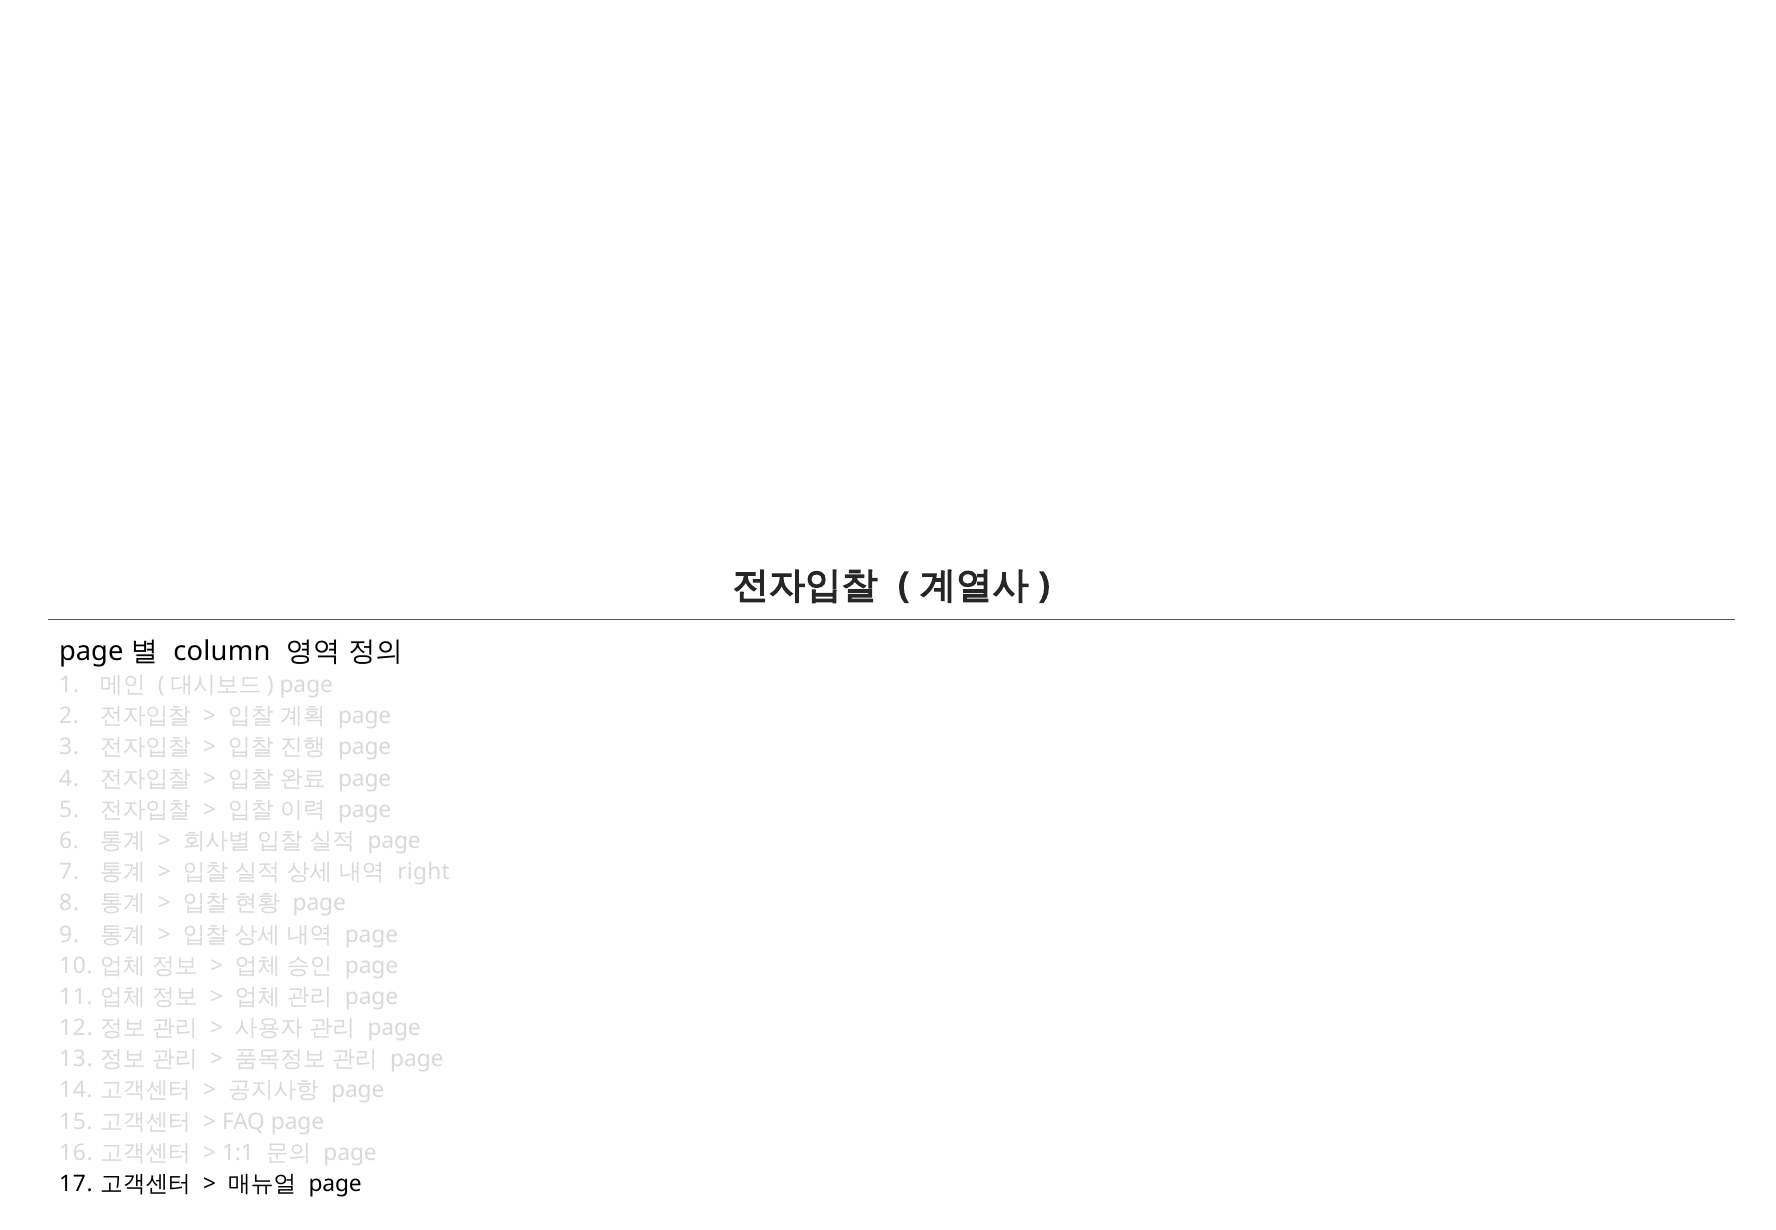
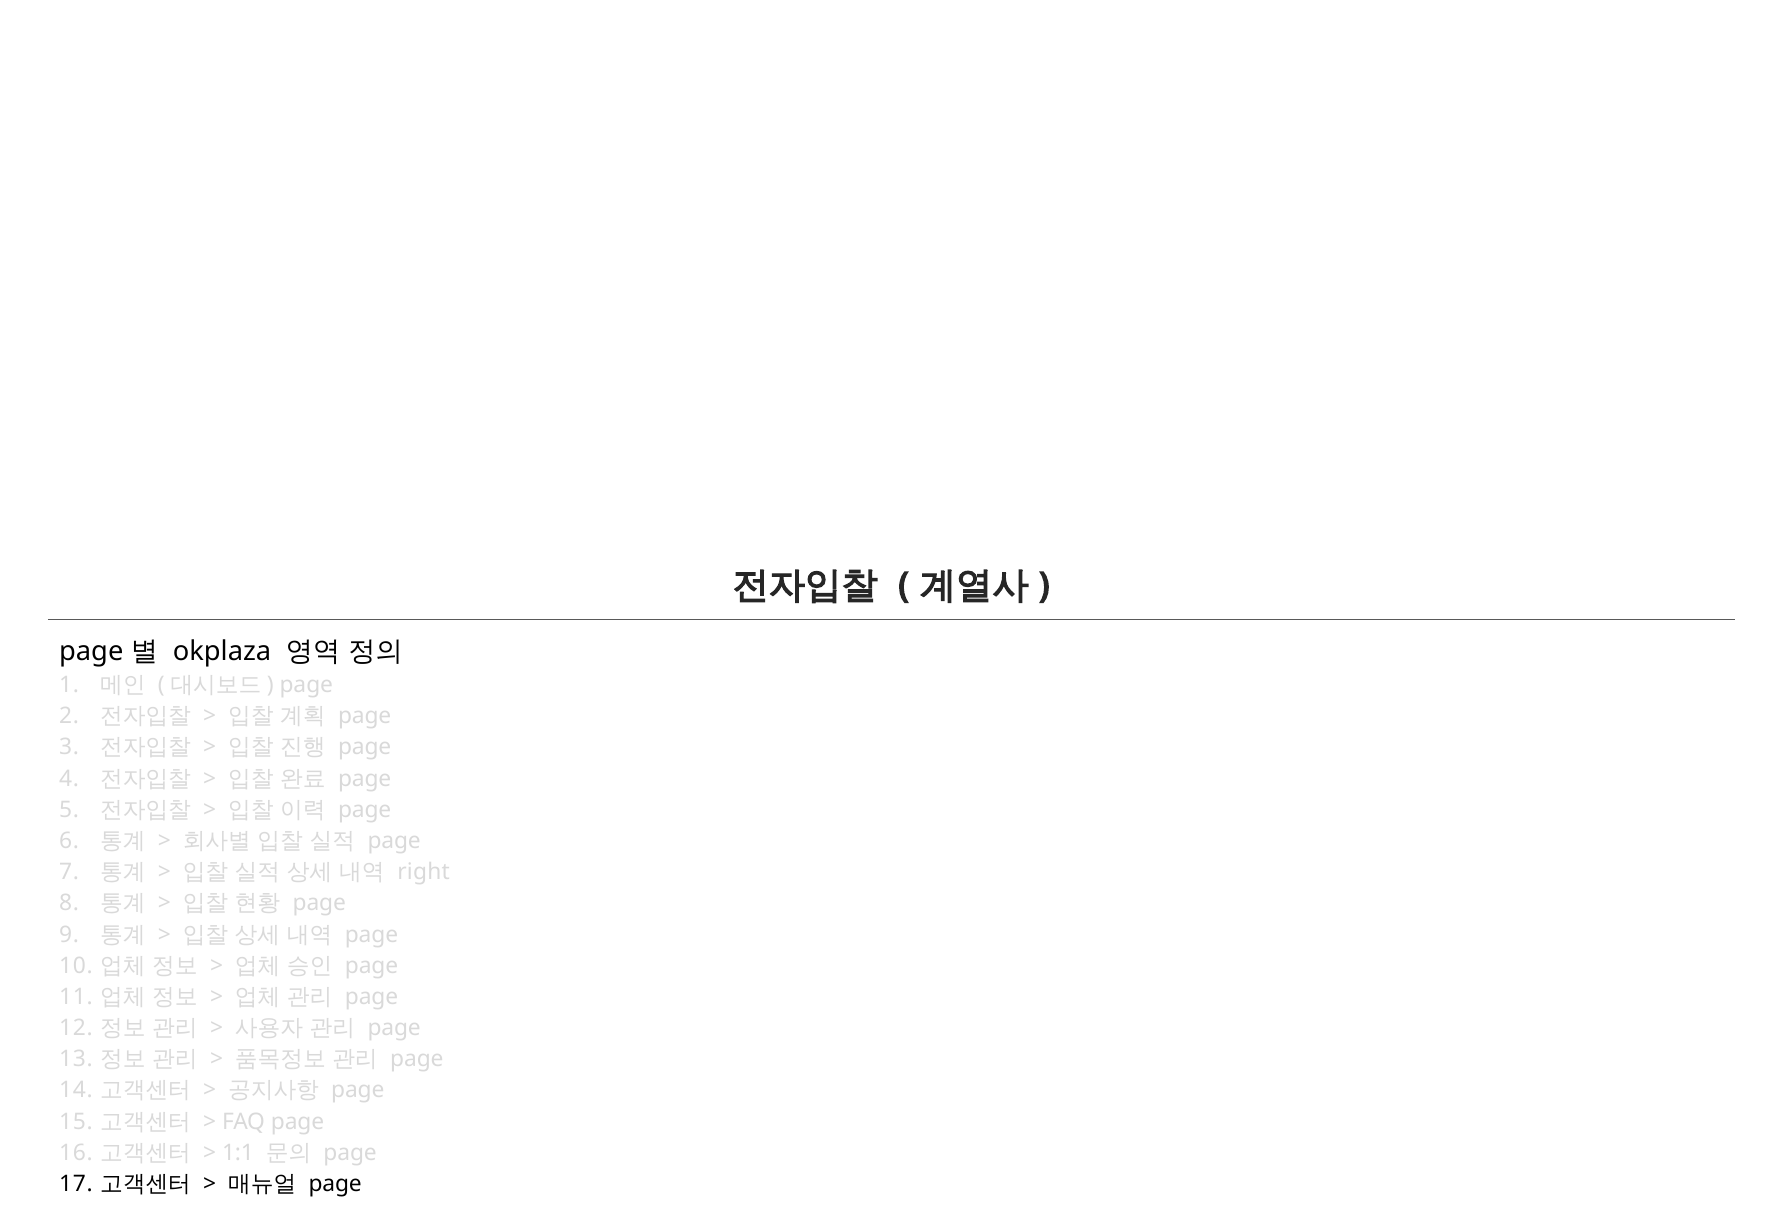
column: column -> okplaza (222, 651)
